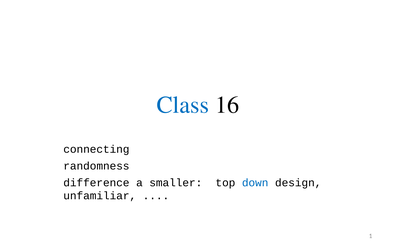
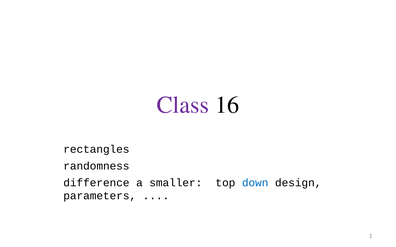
Class colour: blue -> purple (183, 105)
connecting: connecting -> rectangles (96, 150)
unfamiliar: unfamiliar -> parameters (100, 196)
